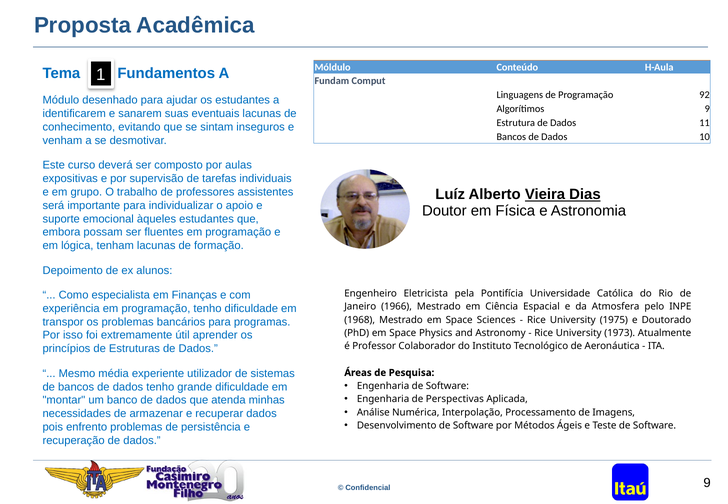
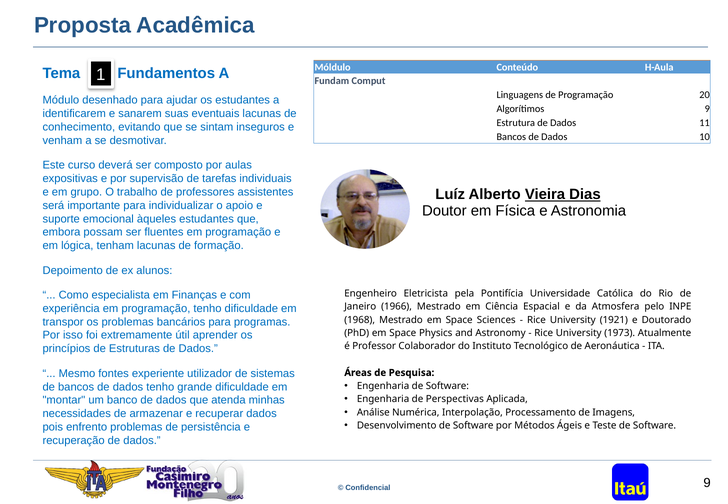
92: 92 -> 20 (705, 95)
1975: 1975 -> 1921 (614, 320)
média: média -> fontes (114, 373)
